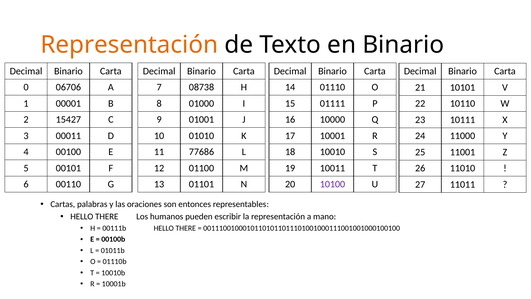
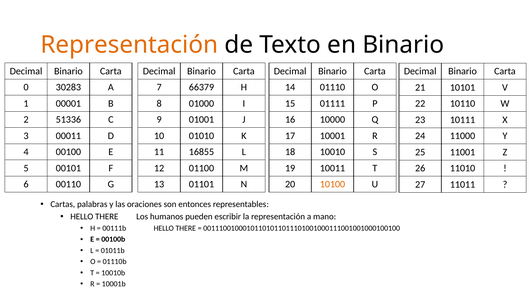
06706: 06706 -> 30283 (68, 87)
08738: 08738 -> 66379 (201, 87)
15427: 15427 -> 51336 (68, 119)
77686: 77686 -> 16855 (201, 152)
10100 colour: purple -> orange (333, 184)
